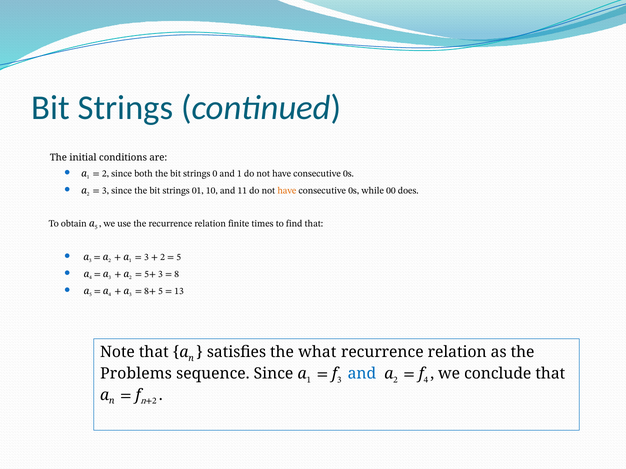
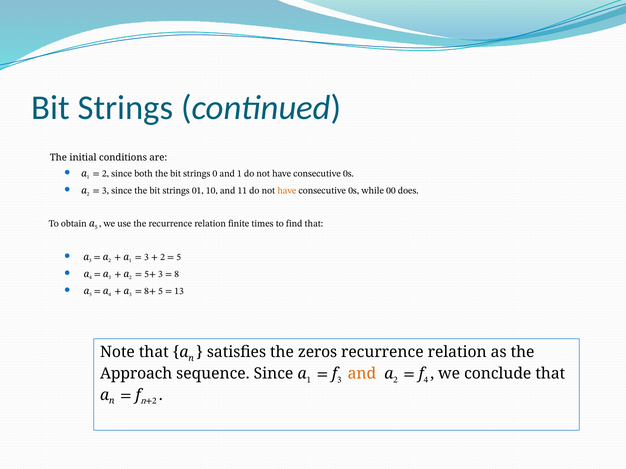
what: what -> zeros (318, 353)
Problems: Problems -> Approach (136, 374)
and colour: blue -> orange (362, 374)
